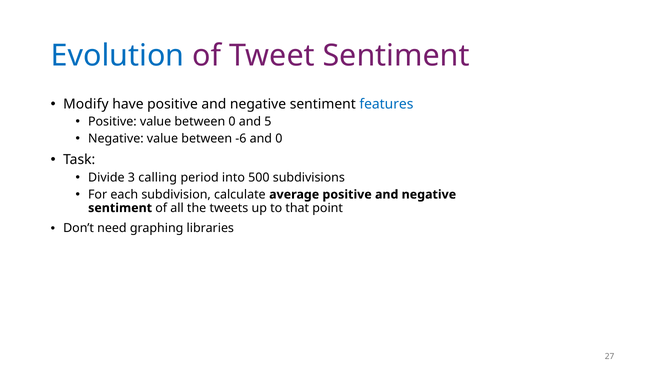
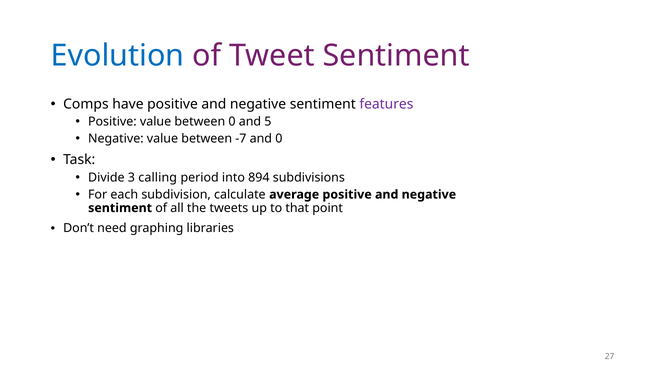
Modify: Modify -> Comps (86, 104)
features colour: blue -> purple (386, 104)
-6: -6 -> -7 (241, 139)
500: 500 -> 894 (259, 178)
